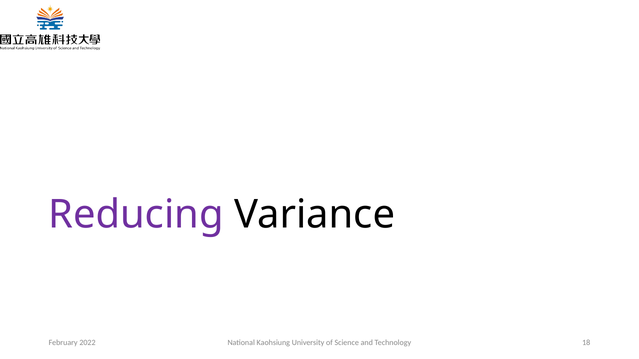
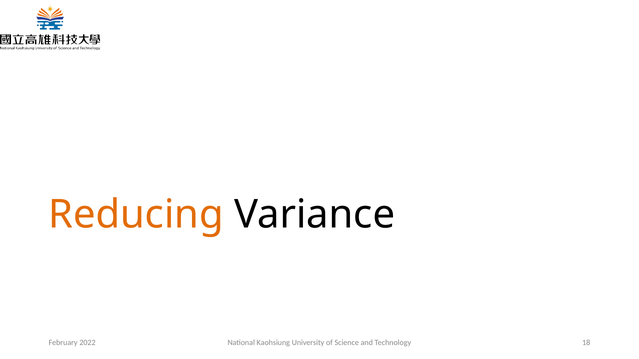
Reducing colour: purple -> orange (136, 215)
